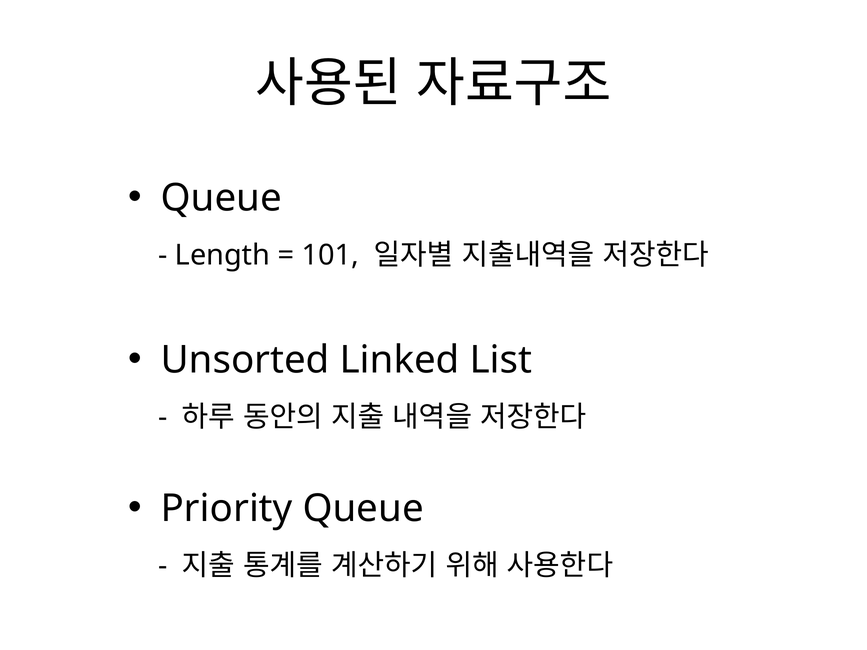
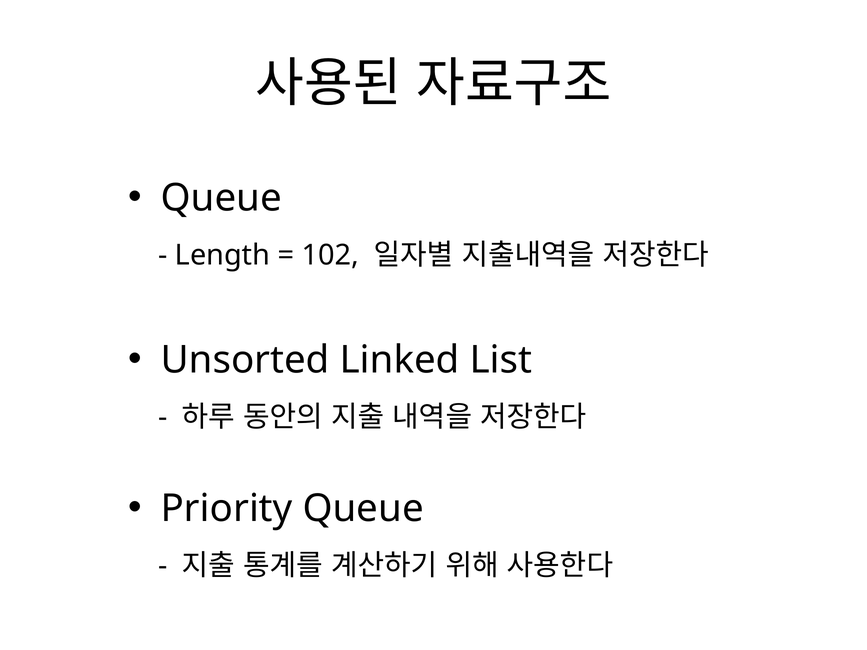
101: 101 -> 102 (330, 255)
